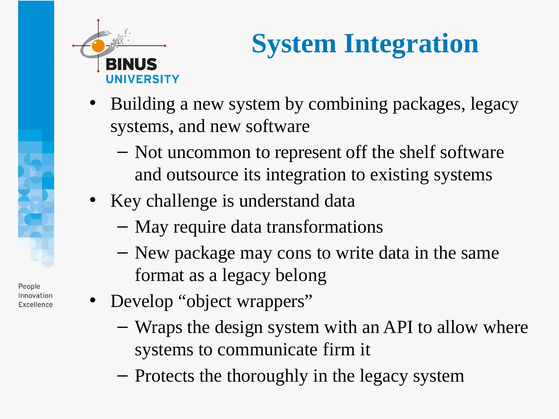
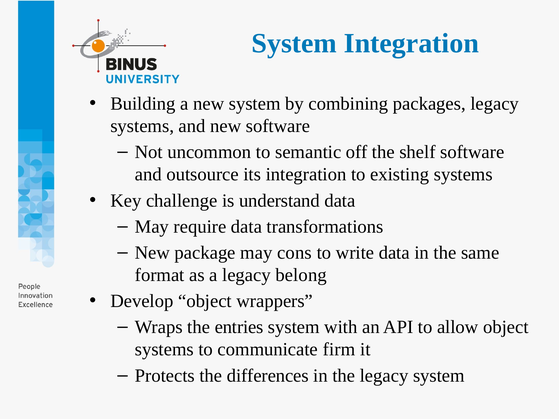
represent: represent -> semantic (308, 152)
design: design -> entries (239, 327)
allow where: where -> object (506, 327)
thoroughly: thoroughly -> differences (268, 376)
